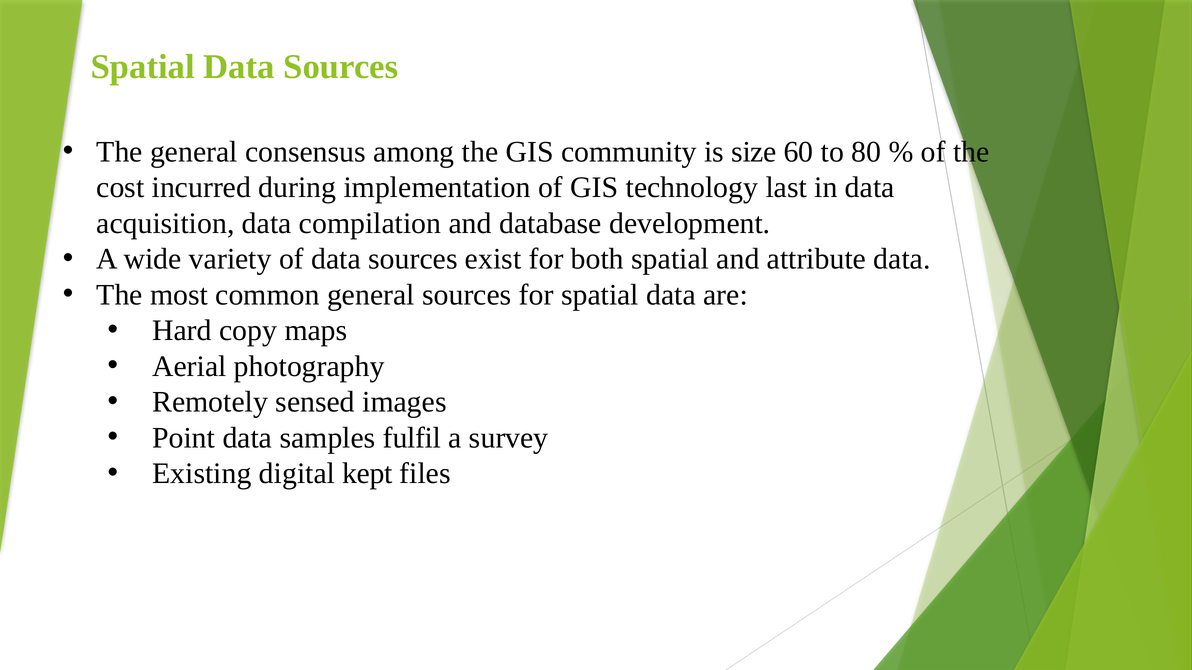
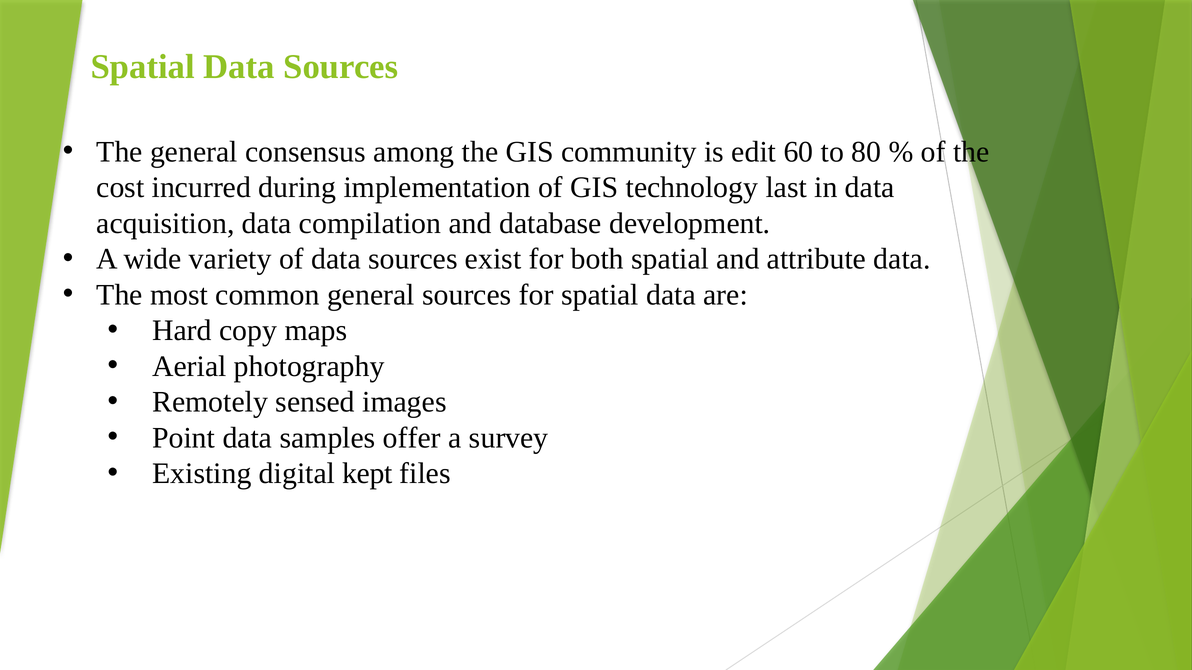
size: size -> edit (754, 152)
fulfil: fulfil -> offer (412, 438)
